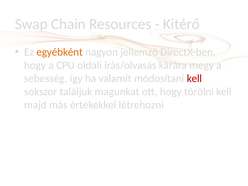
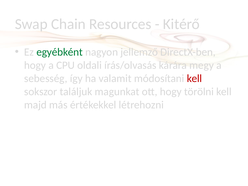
egyébként colour: orange -> green (60, 52)
